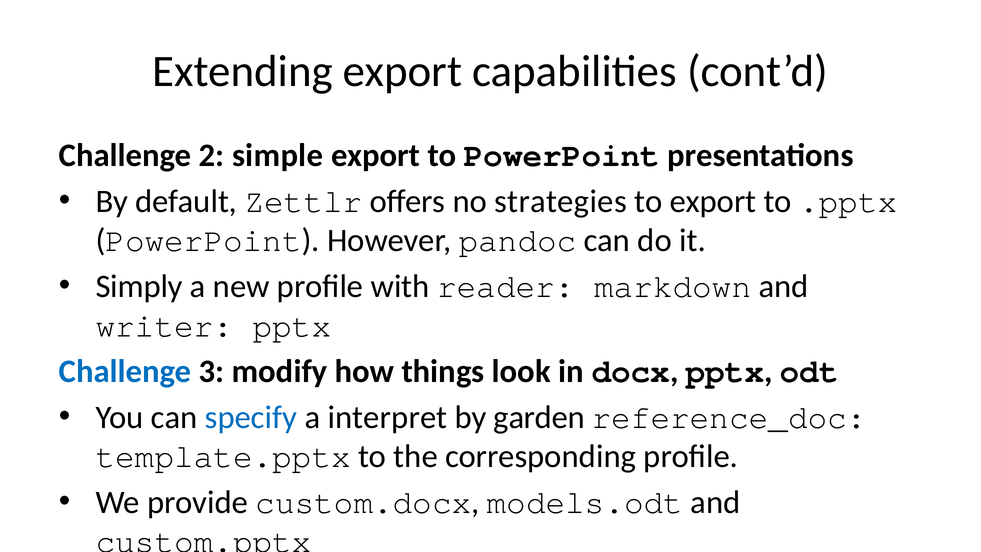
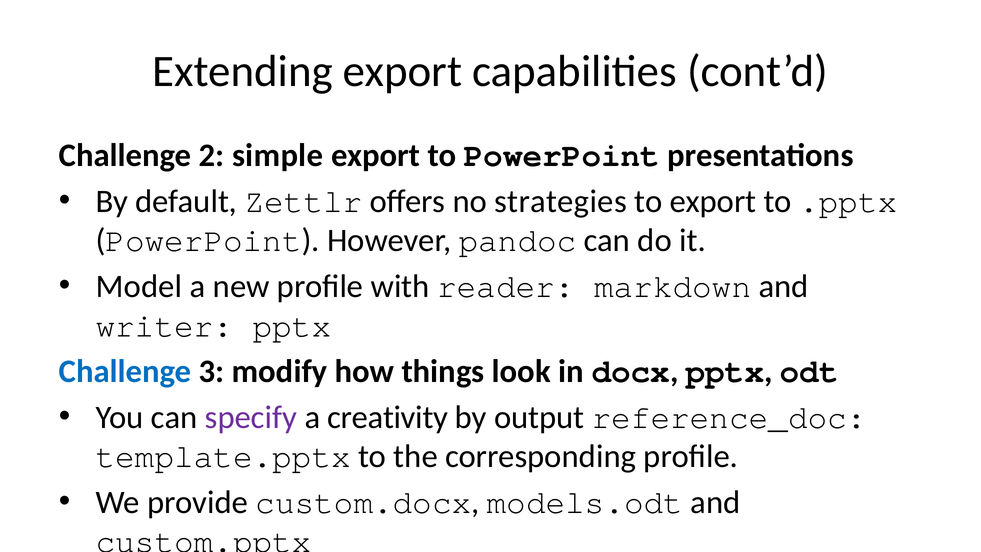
Simply: Simply -> Model (139, 286)
specify colour: blue -> purple (251, 417)
interpret: interpret -> creativity (388, 417)
garden: garden -> output (539, 417)
